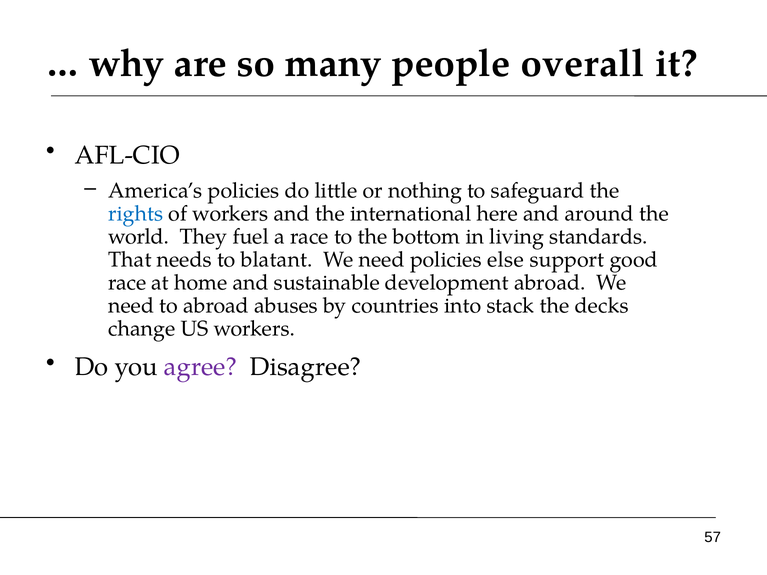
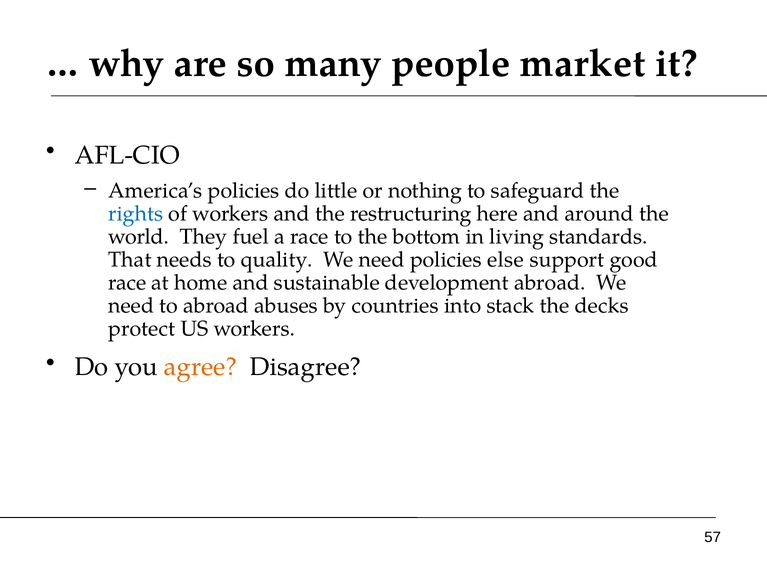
overall: overall -> market (583, 63)
international: international -> restructuring (411, 214)
blatant: blatant -> quality (277, 260)
change: change -> protect (142, 329)
agree colour: purple -> orange (201, 367)
